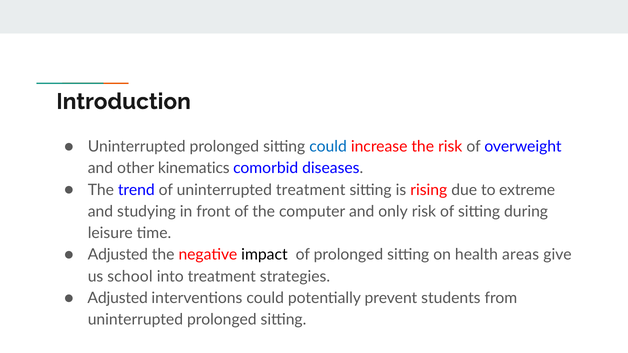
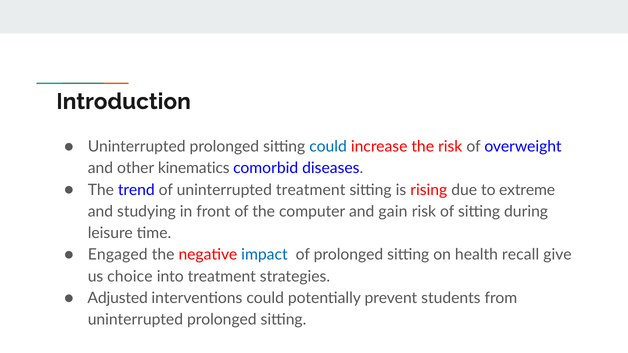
only: only -> gain (393, 212)
Adjusted: Adjusted -> Engaged (118, 255)
impact colour: black -> blue (264, 255)
areas: areas -> recall (521, 255)
school: school -> choice (130, 277)
